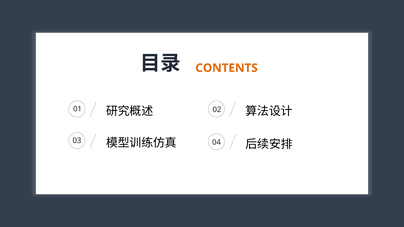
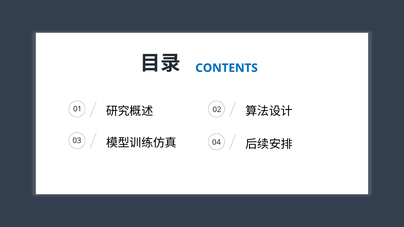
CONTENTS colour: orange -> blue (227, 68)
